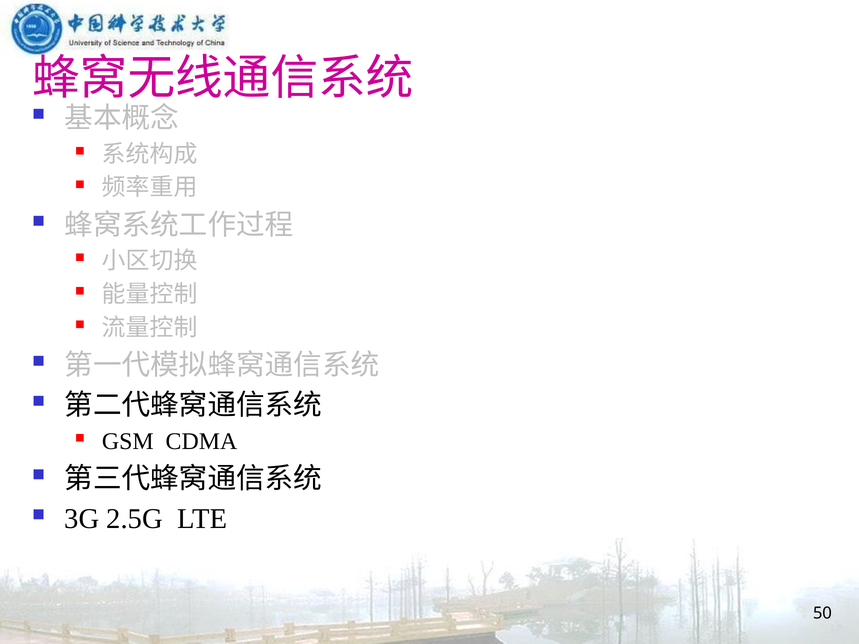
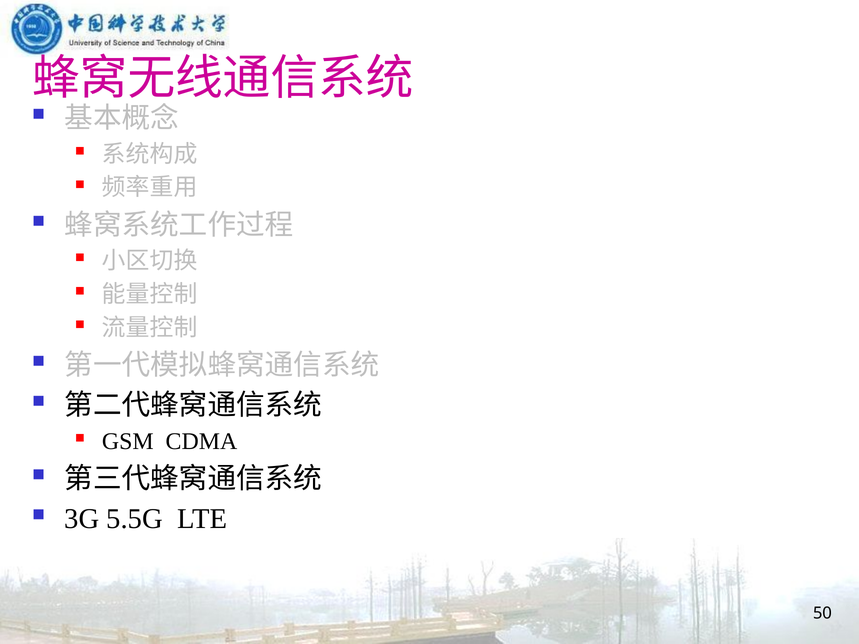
2.5G: 2.5G -> 5.5G (135, 519)
